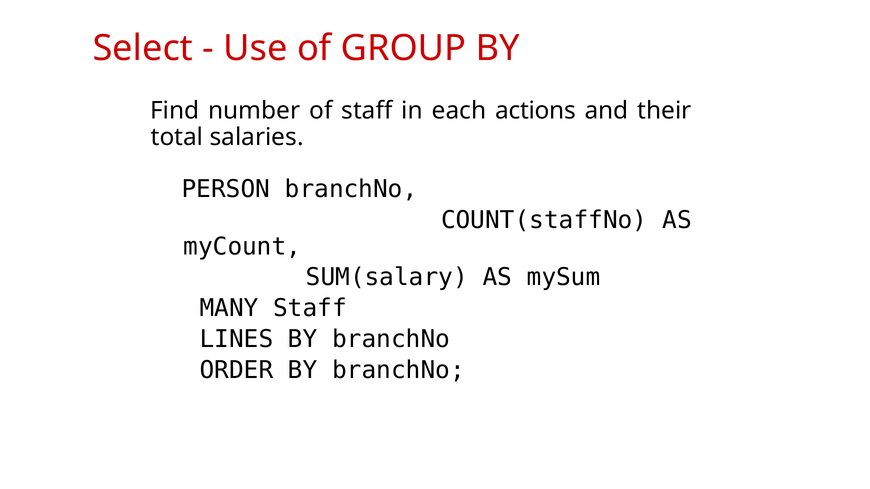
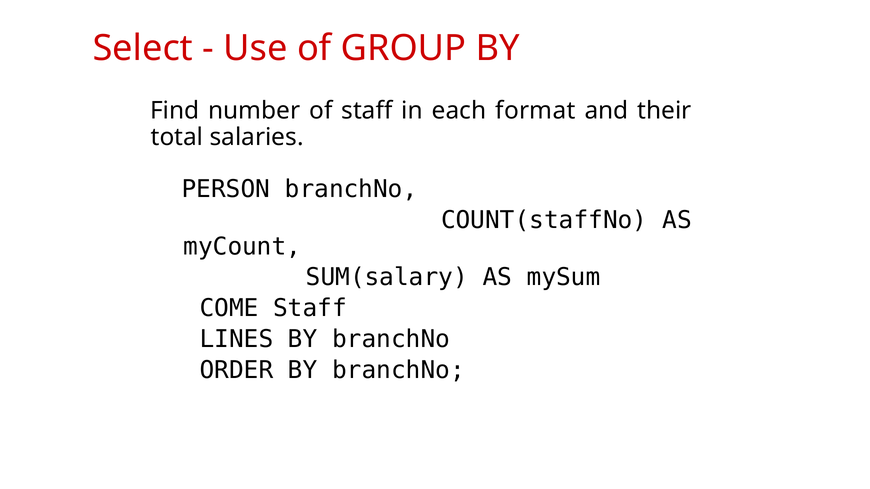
actions: actions -> format (535, 111)
MANY: MANY -> COME (229, 309)
